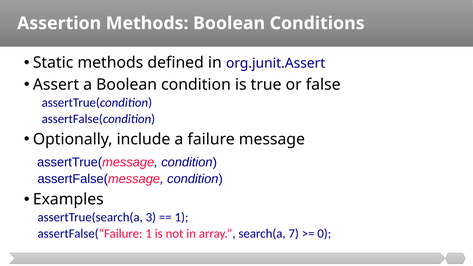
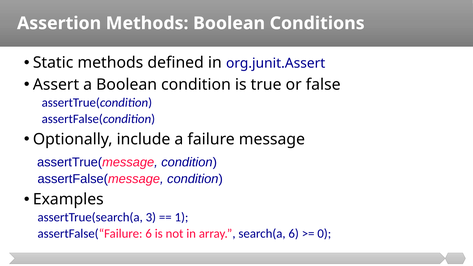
assertFalse(“Failure 1: 1 -> 6 (149, 234)
search(a 7: 7 -> 6 (294, 234)
